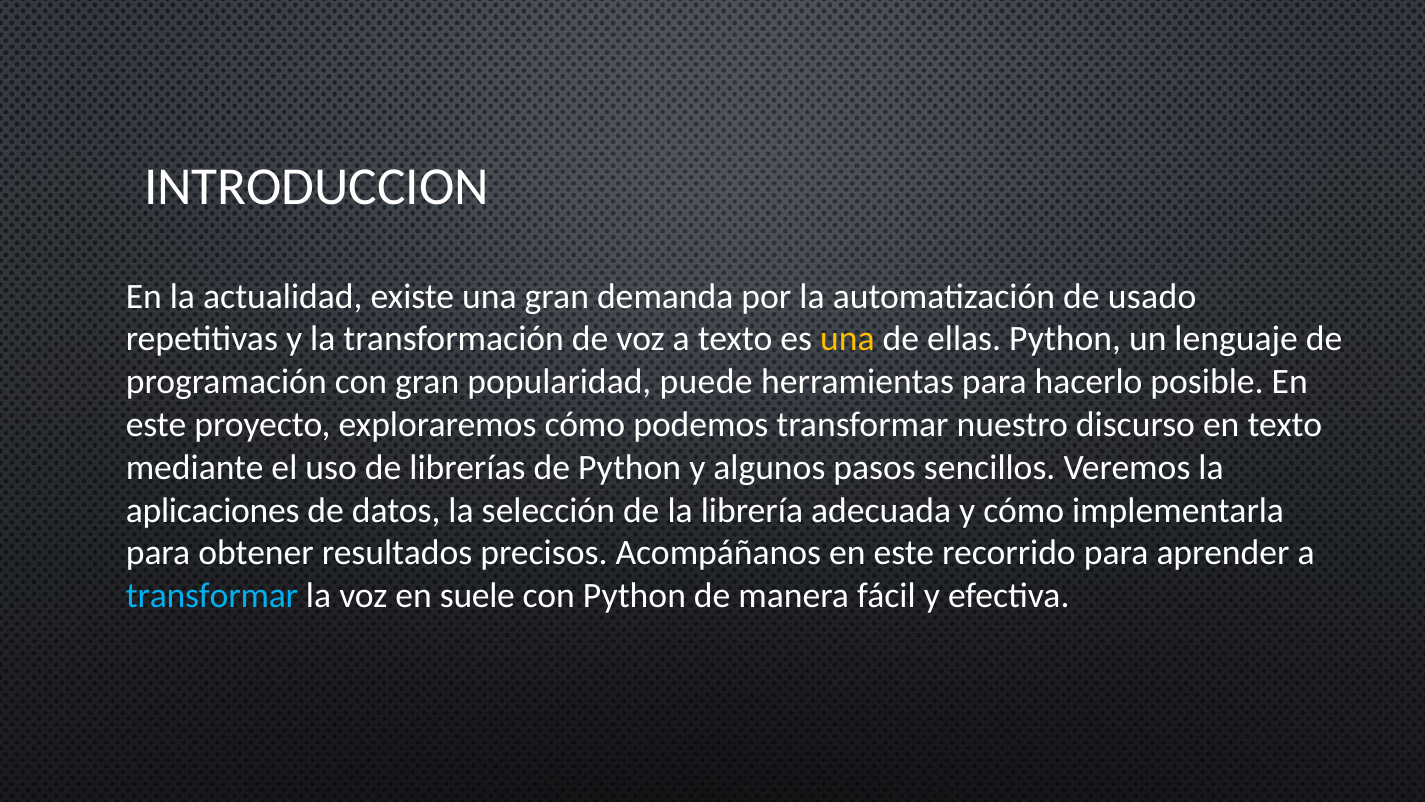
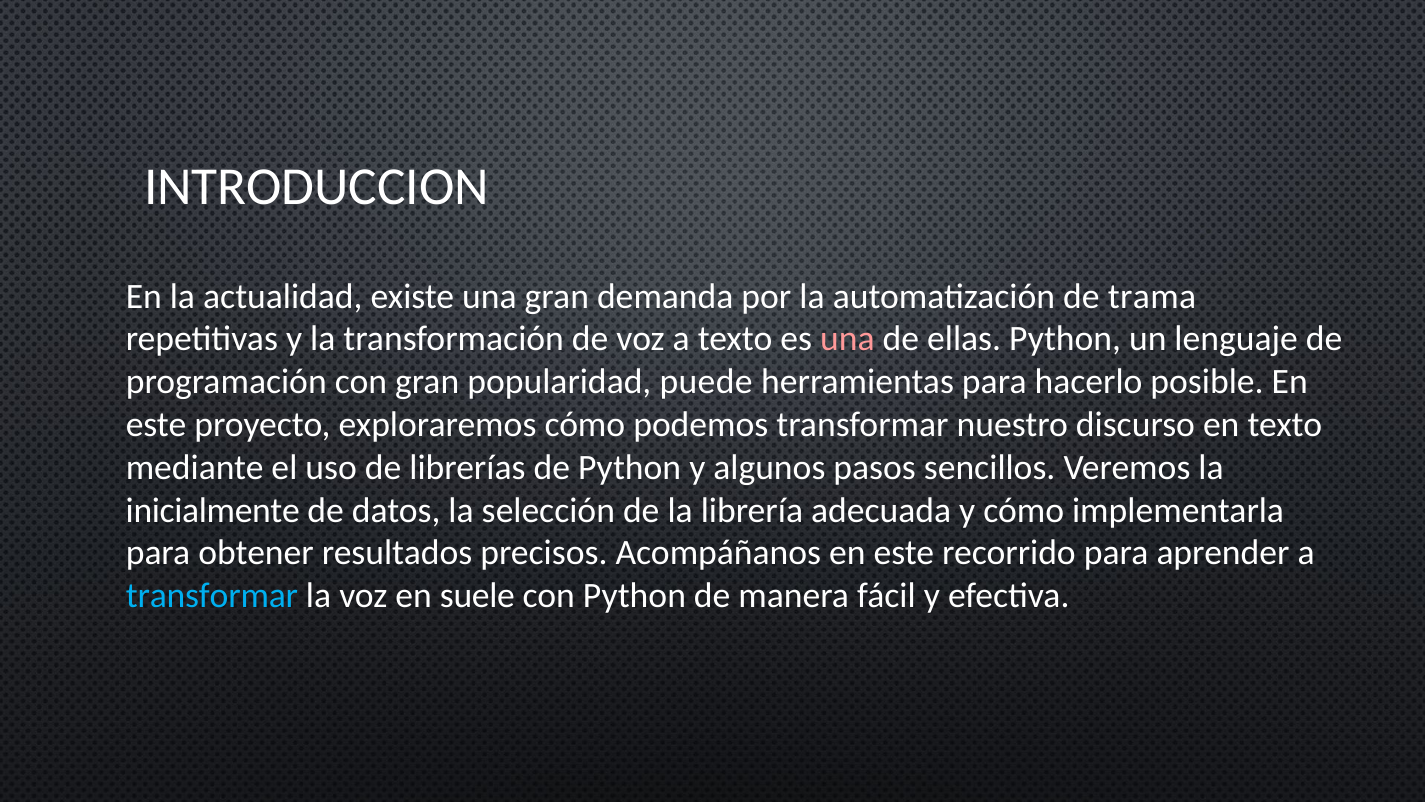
usado: usado -> trama (1152, 296)
una colour: yellow -> pink (847, 339)
aplicaciones: aplicaciones -> inicialmente (213, 510)
